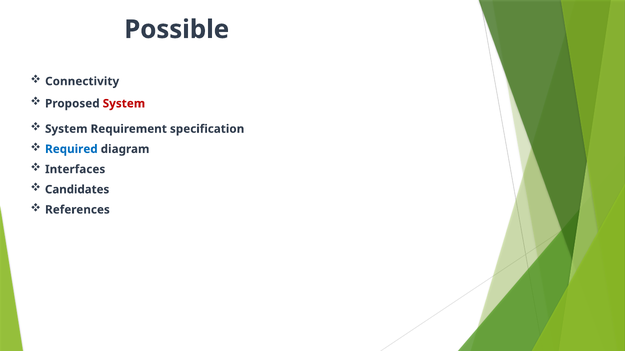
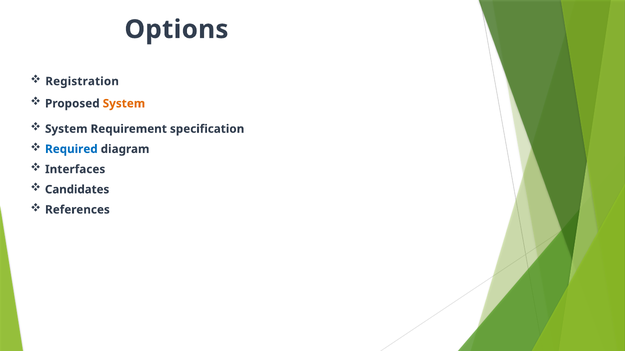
Possible: Possible -> Options (176, 29)
Connectivity: Connectivity -> Registration (82, 81)
System colour: red -> orange (124, 104)
